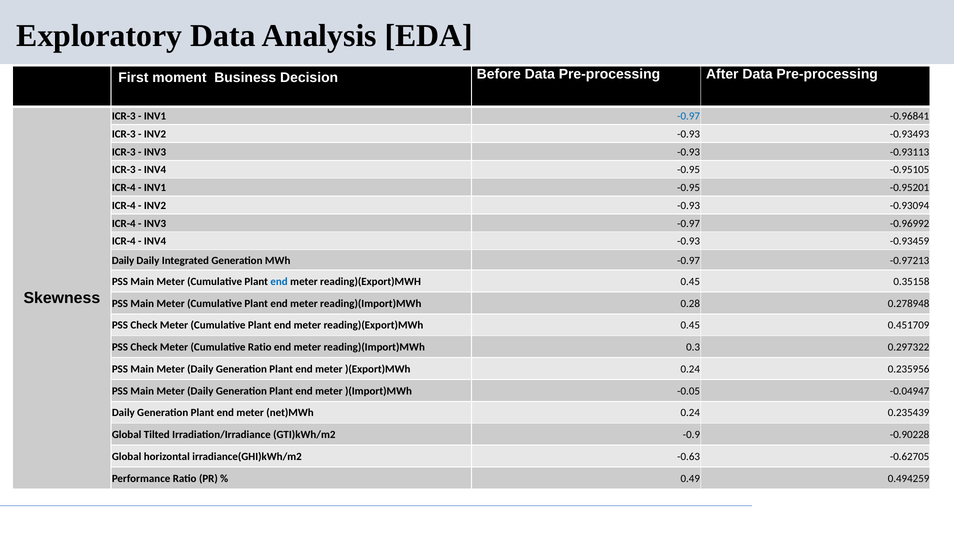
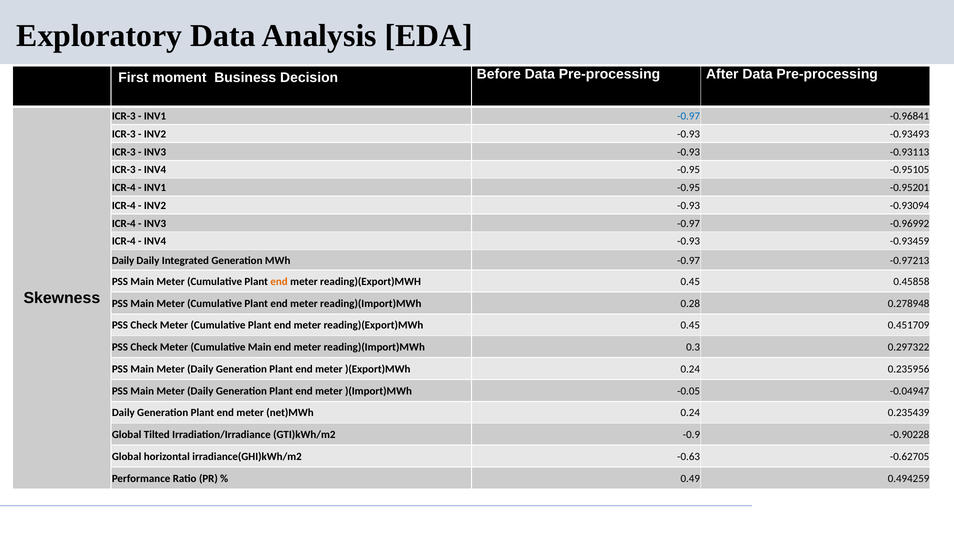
end colour: blue -> orange (279, 281)
0.35158: 0.35158 -> 0.45858 (911, 281)
Cumulative Ratio: Ratio -> Main (260, 347)
